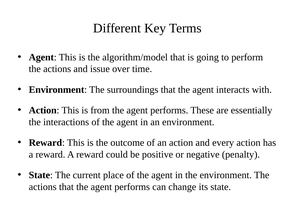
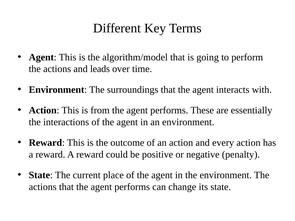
issue: issue -> leads (100, 69)
